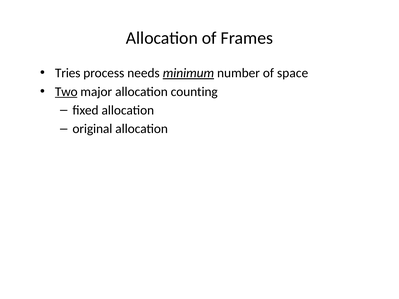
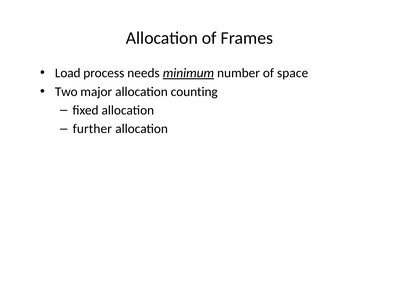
Tries: Tries -> Load (68, 73)
Two underline: present -> none (66, 92)
original: original -> further (92, 129)
